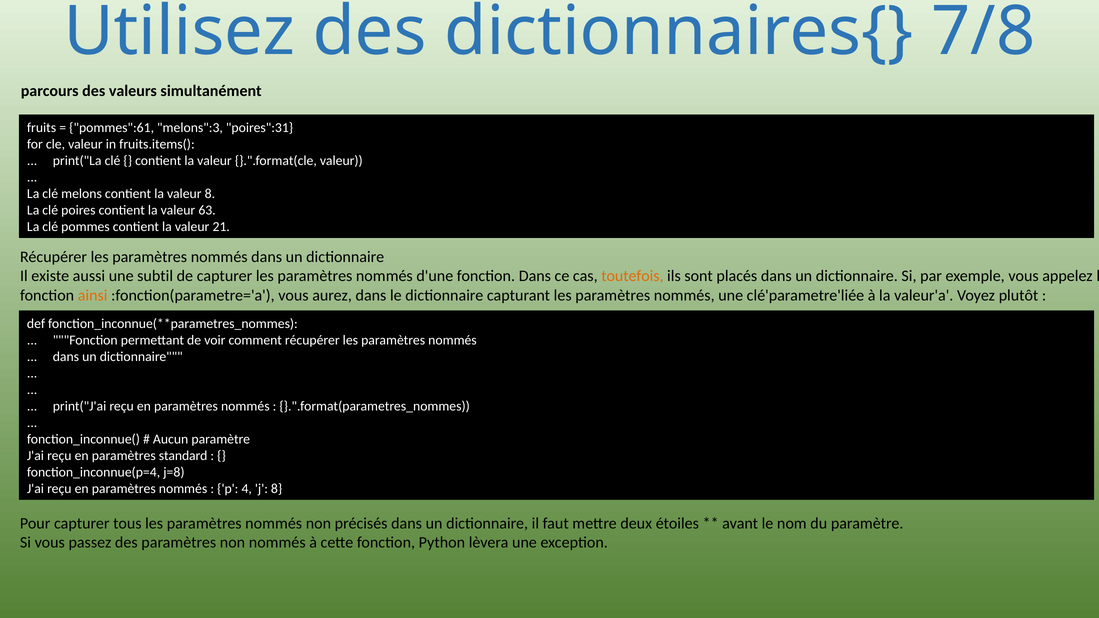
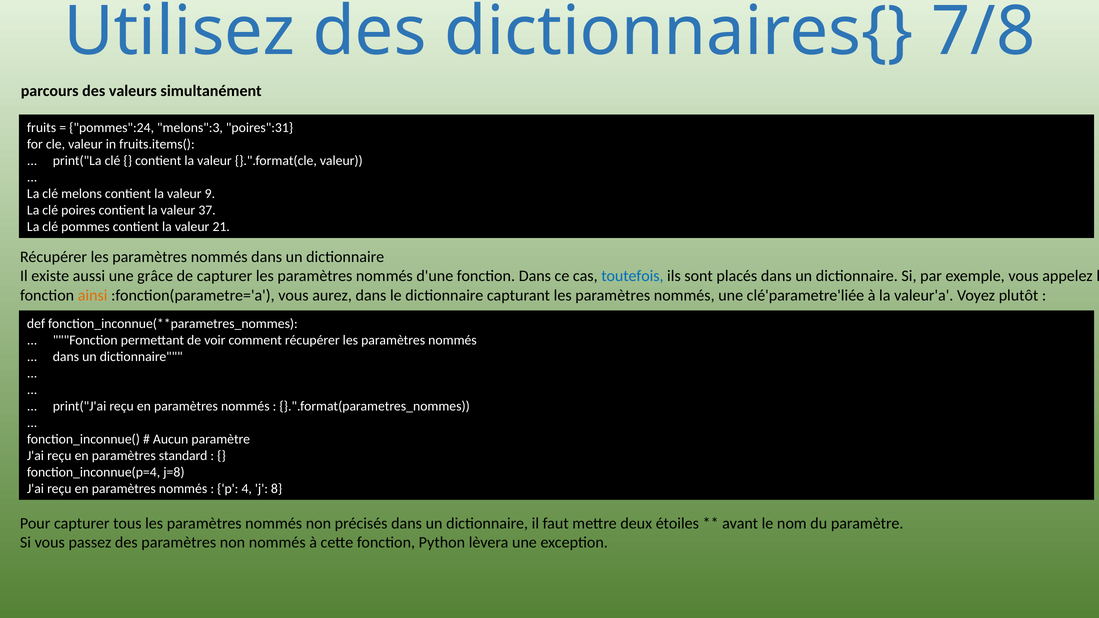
pommes":61: pommes":61 -> pommes":24 (112, 128)
valeur 8: 8 -> 9 (210, 194)
63: 63 -> 37 (207, 210)
subtil: subtil -> grâce (155, 276)
toutefois colour: orange -> blue (632, 276)
